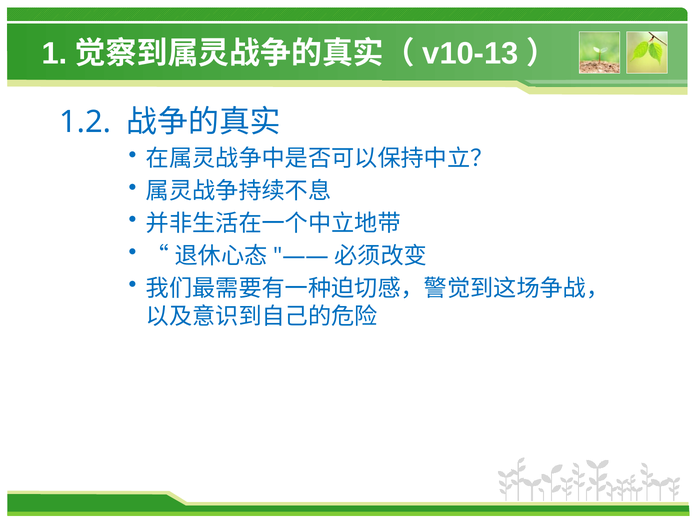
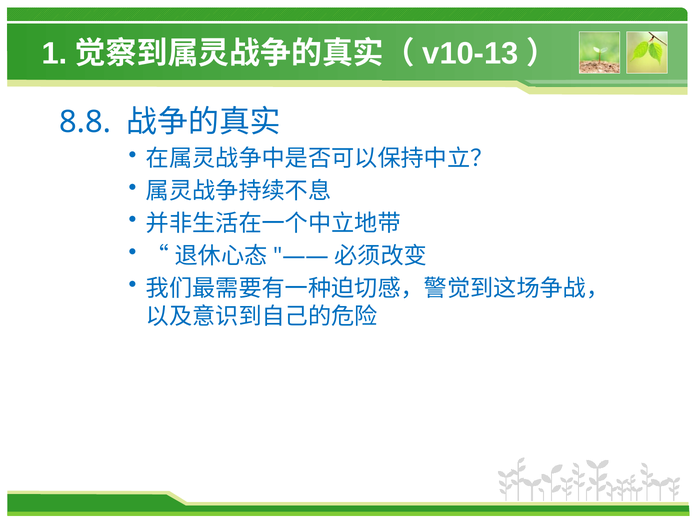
1.2: 1.2 -> 8.8 (85, 122)
